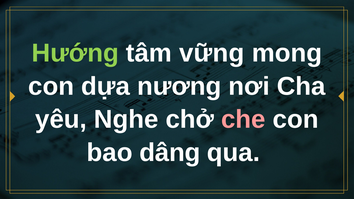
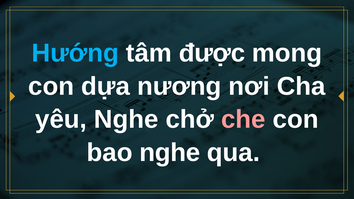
Hướng colour: light green -> light blue (75, 53)
vững: vững -> được (212, 53)
bao dâng: dâng -> nghe (170, 153)
